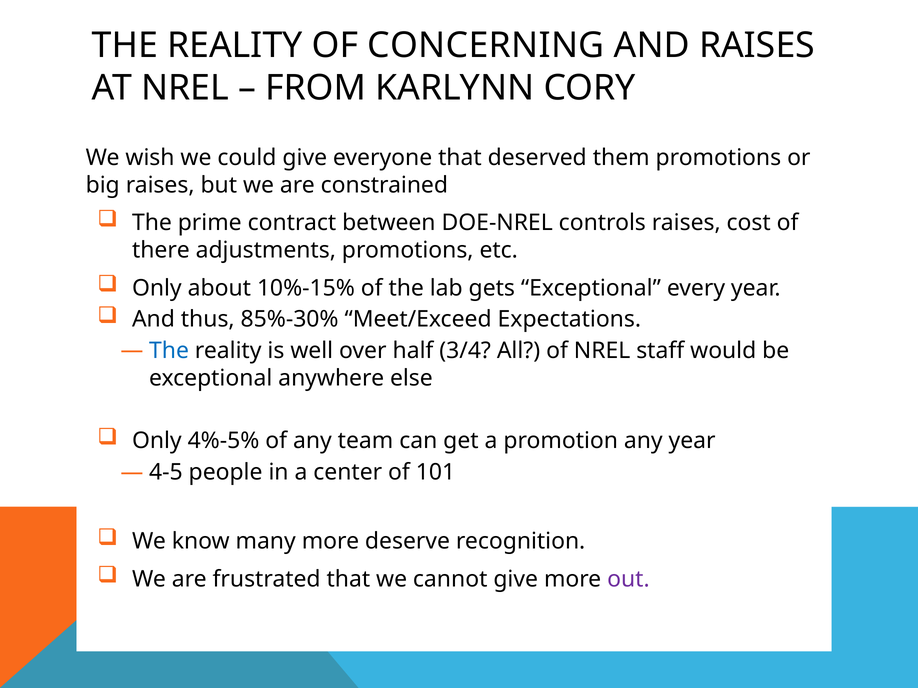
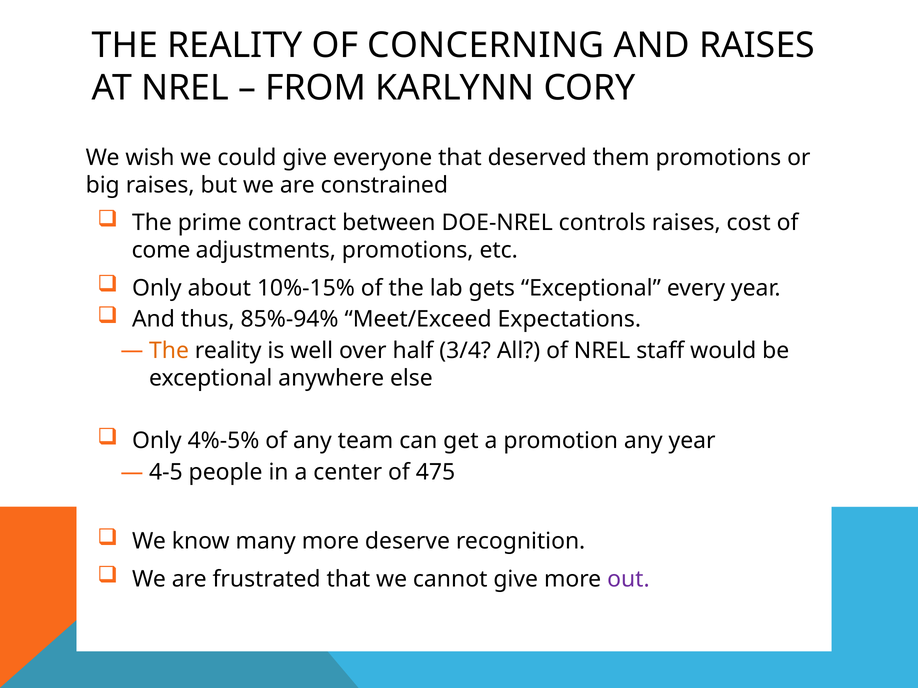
there: there -> come (161, 250)
85%-30%: 85%-30% -> 85%-94% (290, 320)
The colour: blue -> orange (169, 351)
101: 101 -> 475 (435, 473)
